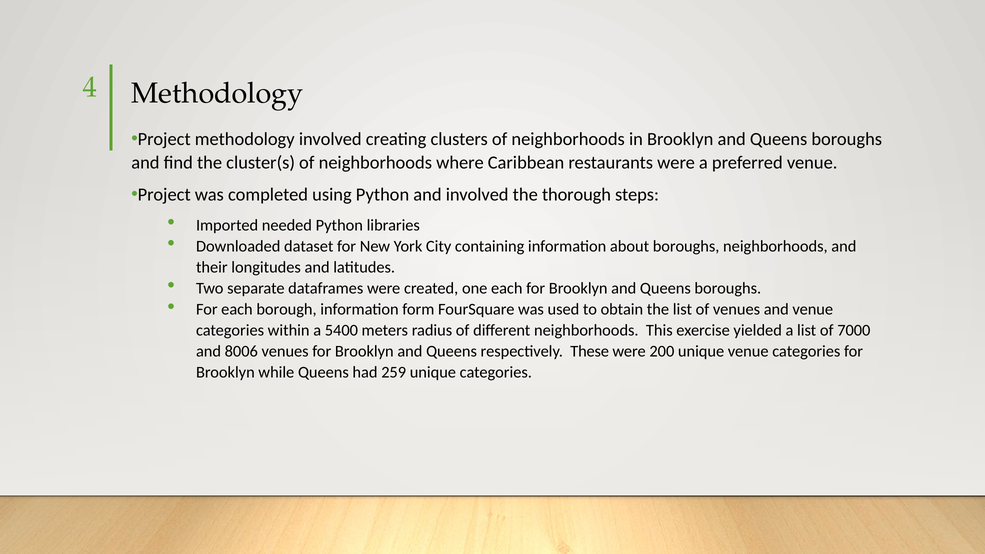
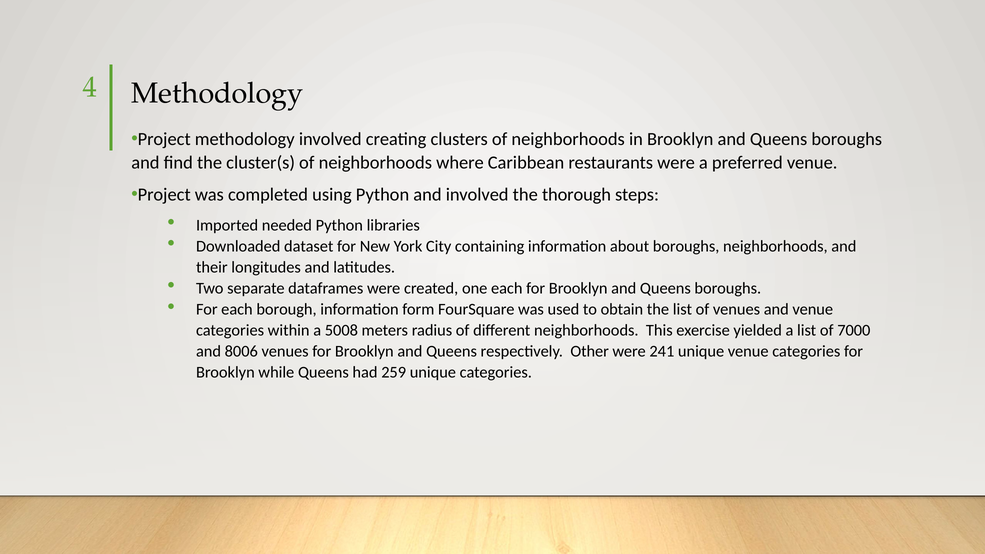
5400: 5400 -> 5008 (341, 330)
These: These -> Other (590, 351)
200: 200 -> 241 (662, 351)
